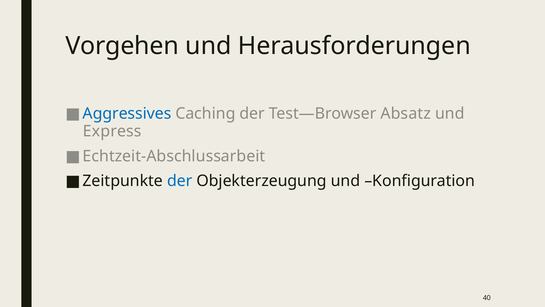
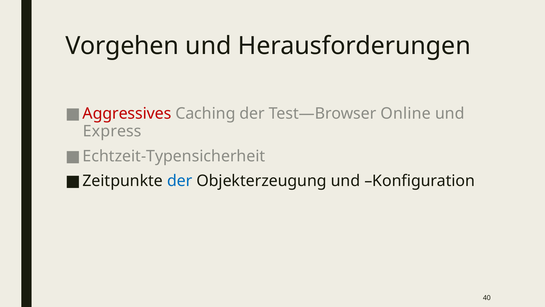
Aggressives colour: blue -> red (127, 113)
Absatz: Absatz -> Online (406, 113)
Echtzeit-Abschlussarbeit: Echtzeit-Abschlussarbeit -> Echtzeit-Typensicherheit (174, 156)
